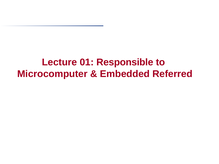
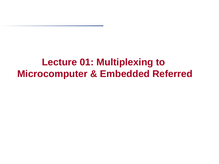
Responsible: Responsible -> Multiplexing (125, 62)
